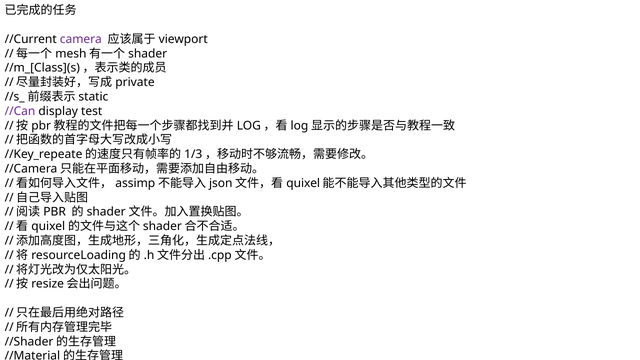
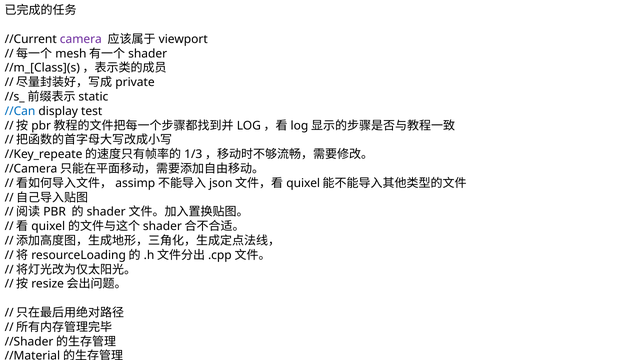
//Can colour: purple -> blue (20, 111)
